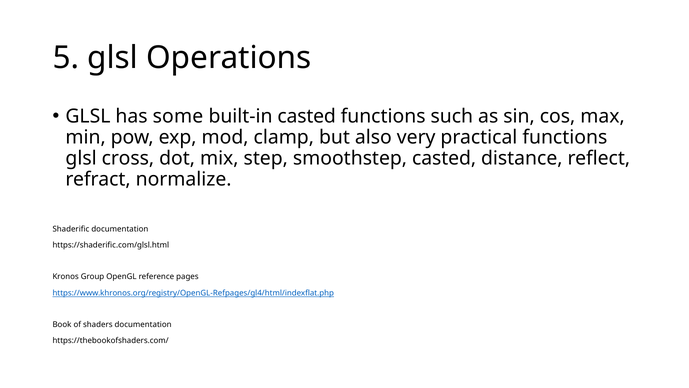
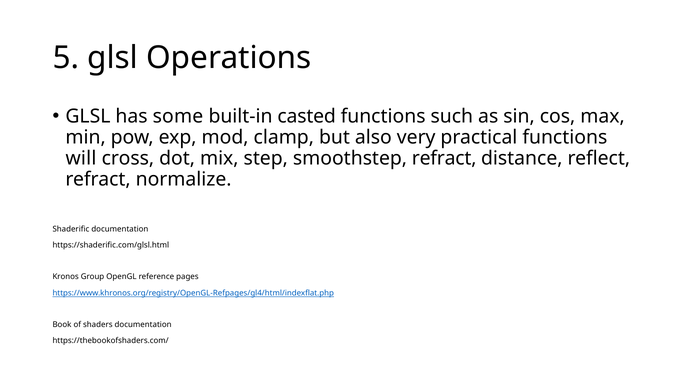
glsl: glsl -> will (81, 158)
smoothstep casted: casted -> refract (444, 158)
